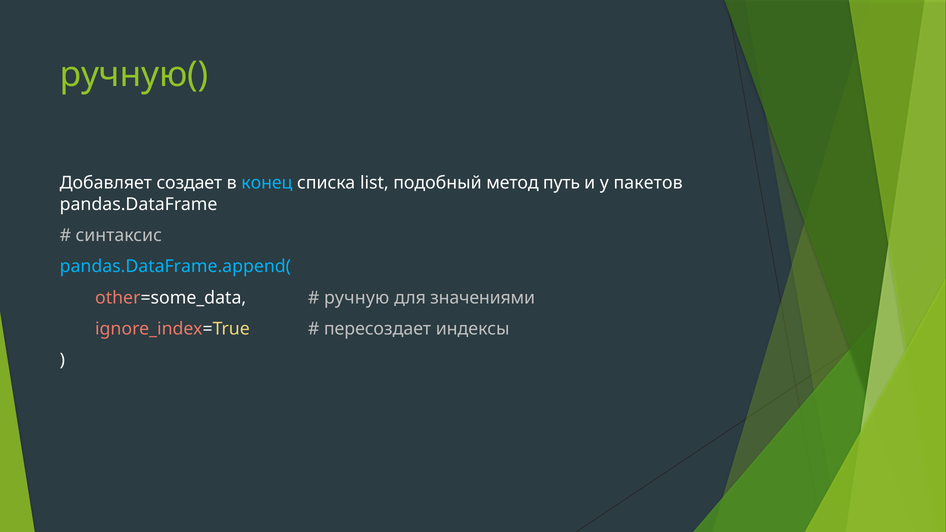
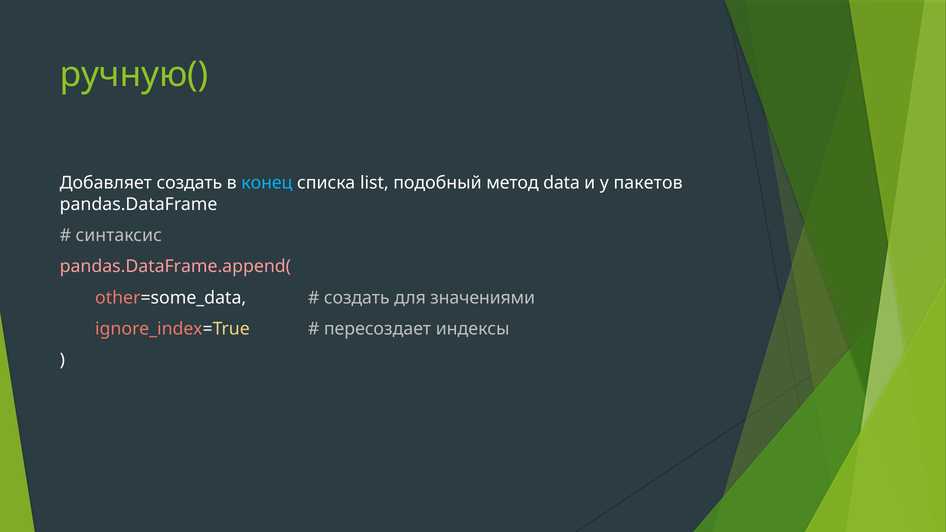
Добавляет создает: создает -> создать (189, 183)
путь: путь -> data (562, 183)
pandas.DataFrame.append( colour: light blue -> pink (175, 267)
ручную: ручную -> создать (357, 298)
